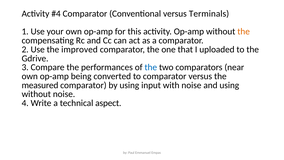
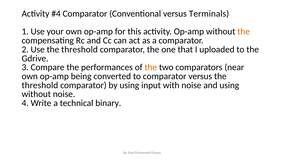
Use the improved: improved -> threshold (79, 49)
the colour: blue -> orange (151, 67)
measured: measured -> threshold (40, 85)
aspect: aspect -> binary (108, 103)
